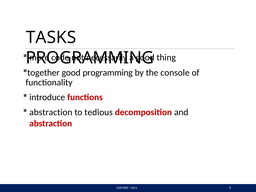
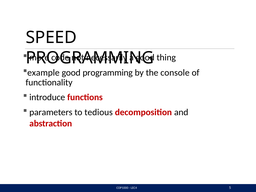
TASKS: TASKS -> SPEED (51, 37)
together: together -> example (43, 73)
abstraction: abstraction -> parameters (51, 112)
